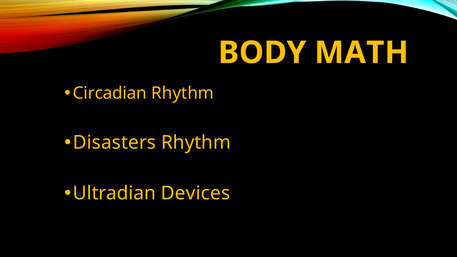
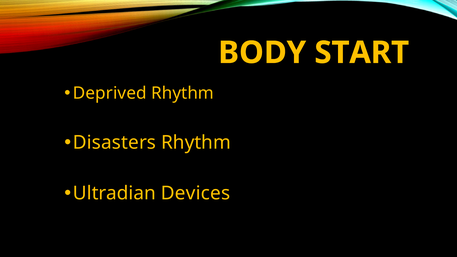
MATH: MATH -> START (362, 53)
Circadian: Circadian -> Deprived (110, 93)
